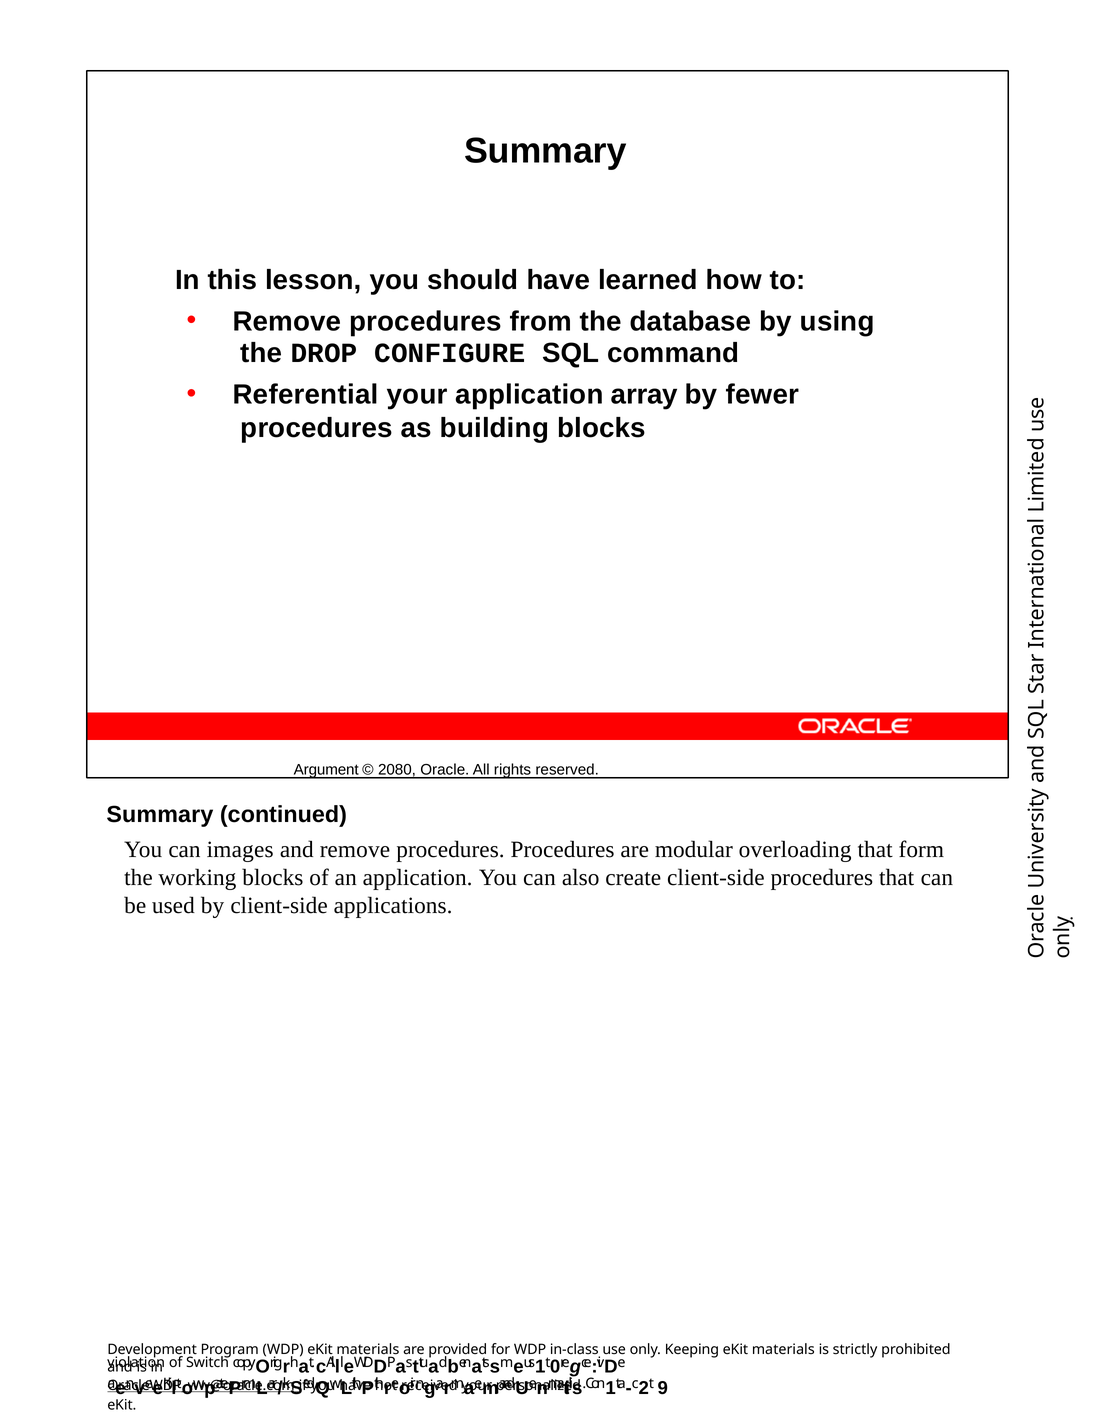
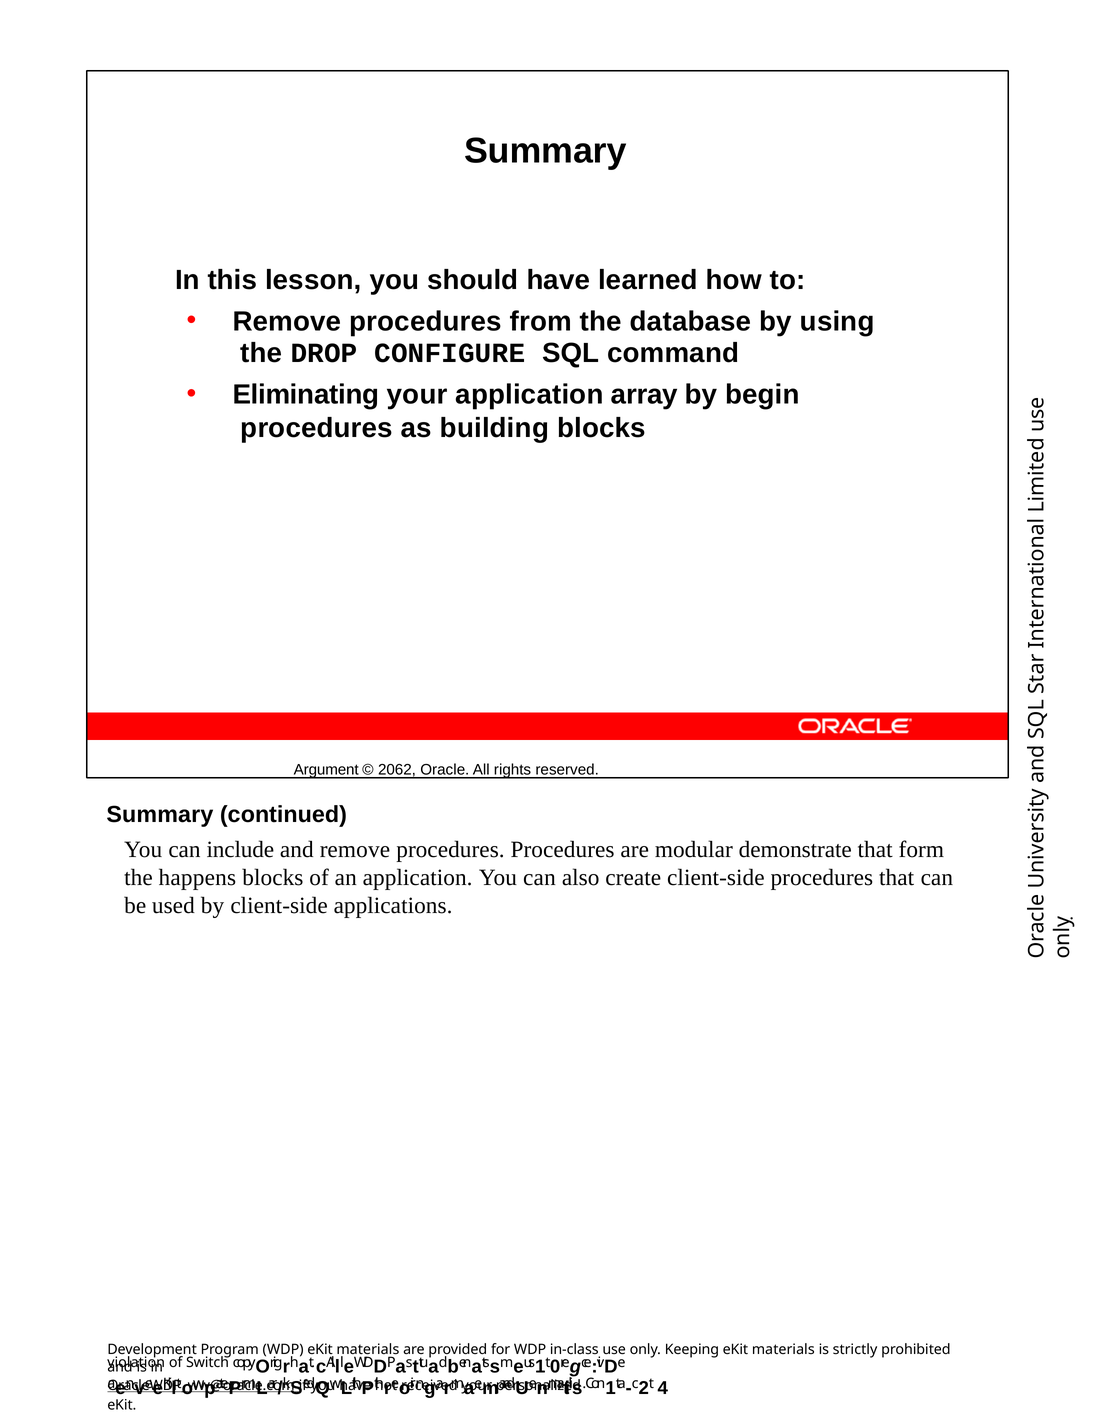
Referential: Referential -> Eliminating (306, 395)
fewer: fewer -> begin (762, 395)
2080: 2080 -> 2062 (397, 770)
images: images -> include (240, 849)
overloading: overloading -> demonstrate (795, 849)
working: working -> happens (197, 878)
9: 9 -> 4 (663, 1388)
